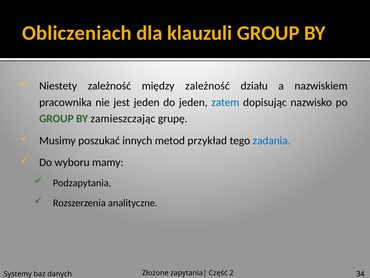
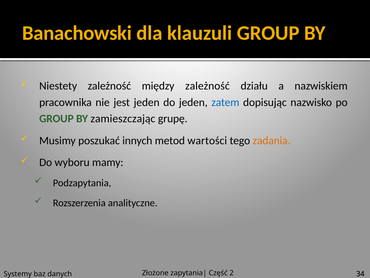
Obliczeniach: Obliczeniach -> Banachowski (77, 33)
przykład: przykład -> wartości (207, 140)
zadania colour: blue -> orange (272, 140)
